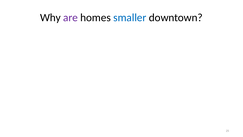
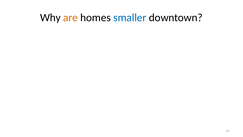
are colour: purple -> orange (70, 18)
